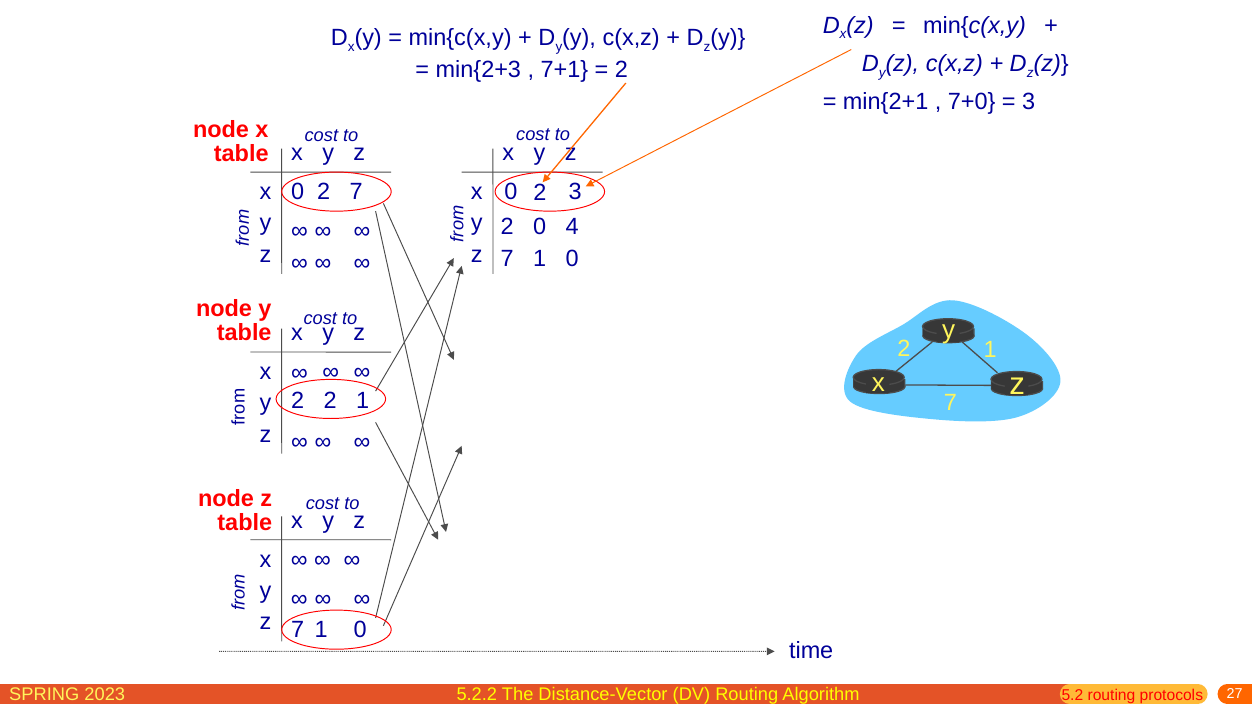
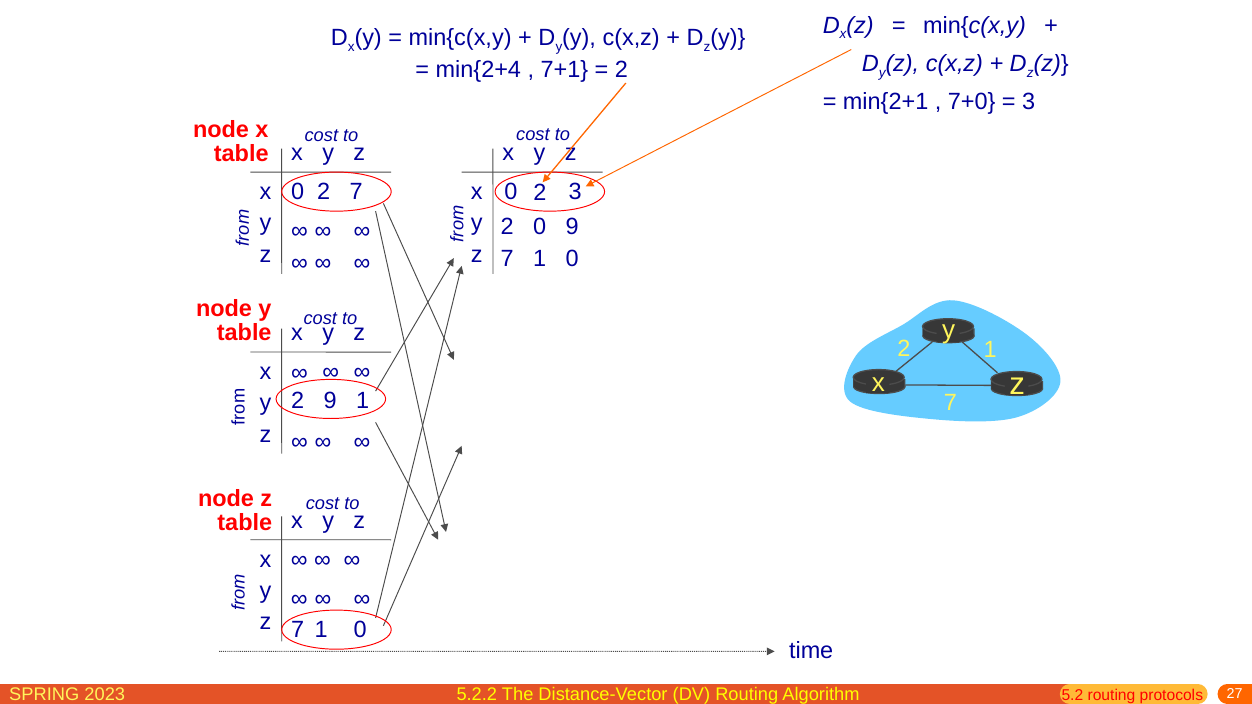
min{2+3: min{2+3 -> min{2+4 (478, 70)
0 4: 4 -> 9 (572, 226)
2 2: 2 -> 9 (330, 401)
